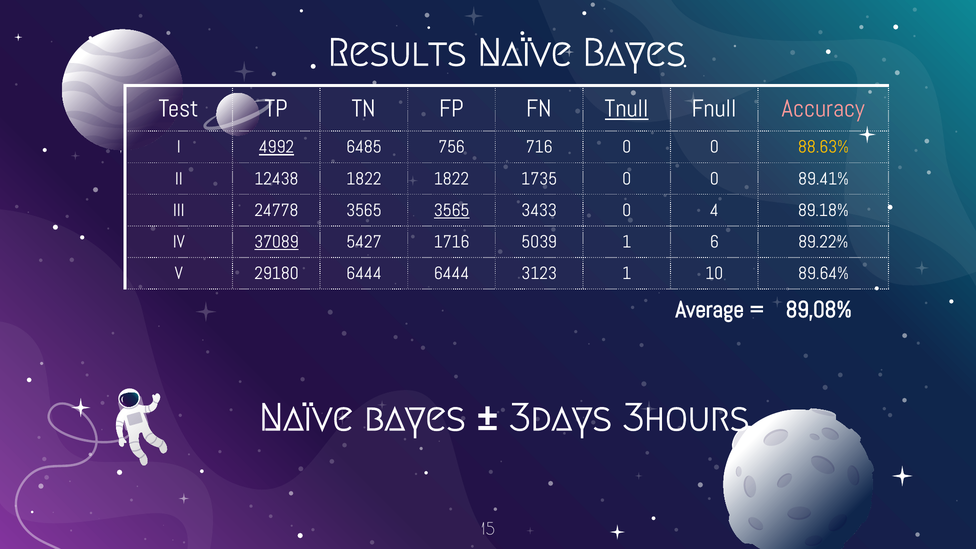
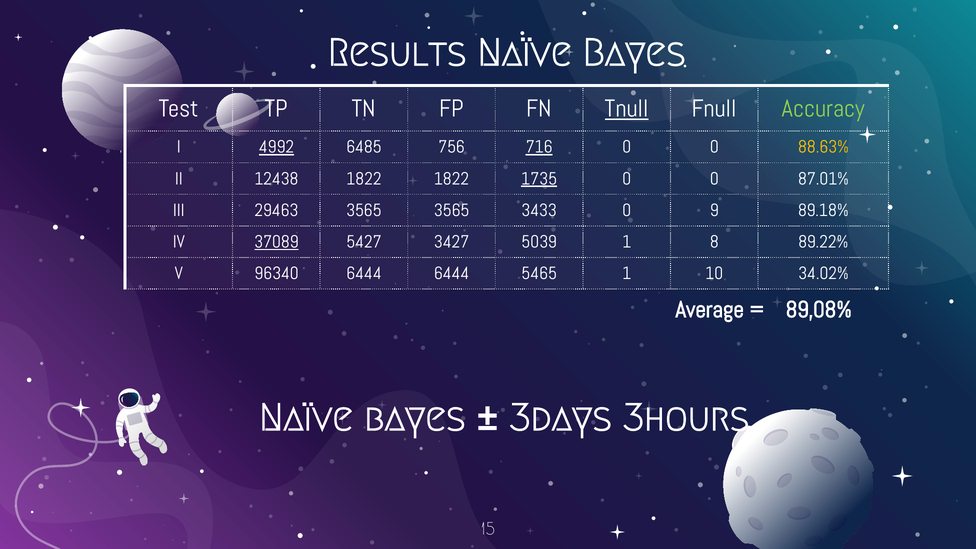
Accuracy colour: pink -> light green (823, 109)
716 underline: none -> present (539, 147)
1735 underline: none -> present (539, 179)
89.41%: 89.41% -> 87.01% (823, 179)
24778: 24778 -> 29463 (276, 210)
3565 underline: present -> none (452, 210)
4: 4 -> 9 (714, 210)
1716: 1716 -> 3427 (452, 242)
6: 6 -> 8 (714, 242)
29180: 29180 -> 96340 (277, 273)
3123: 3123 -> 5465 (539, 273)
89.64%: 89.64% -> 34.02% (824, 273)
